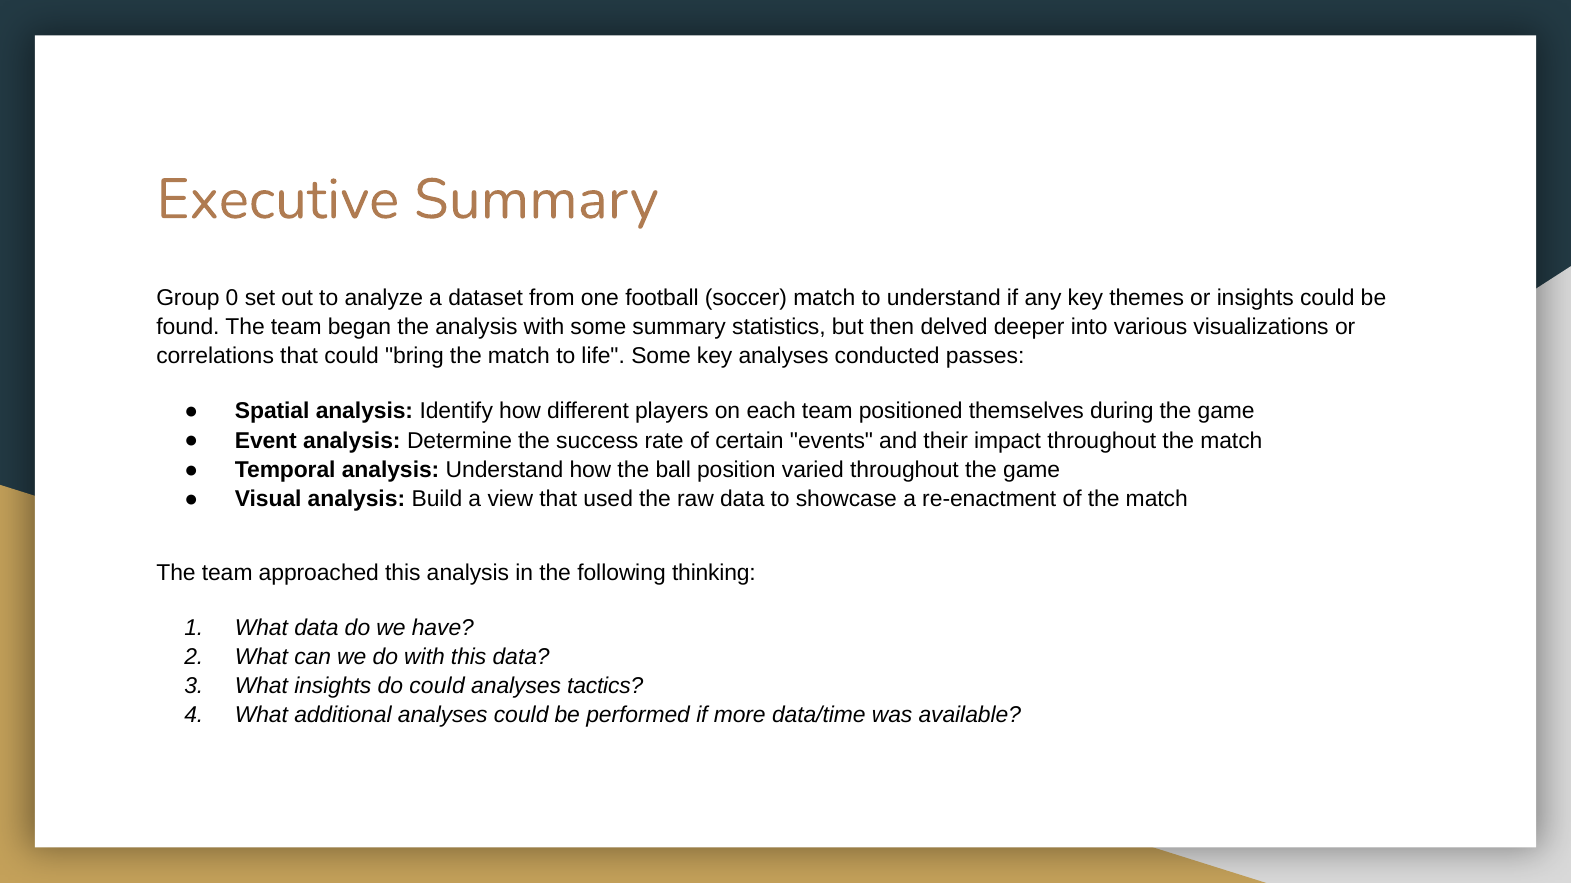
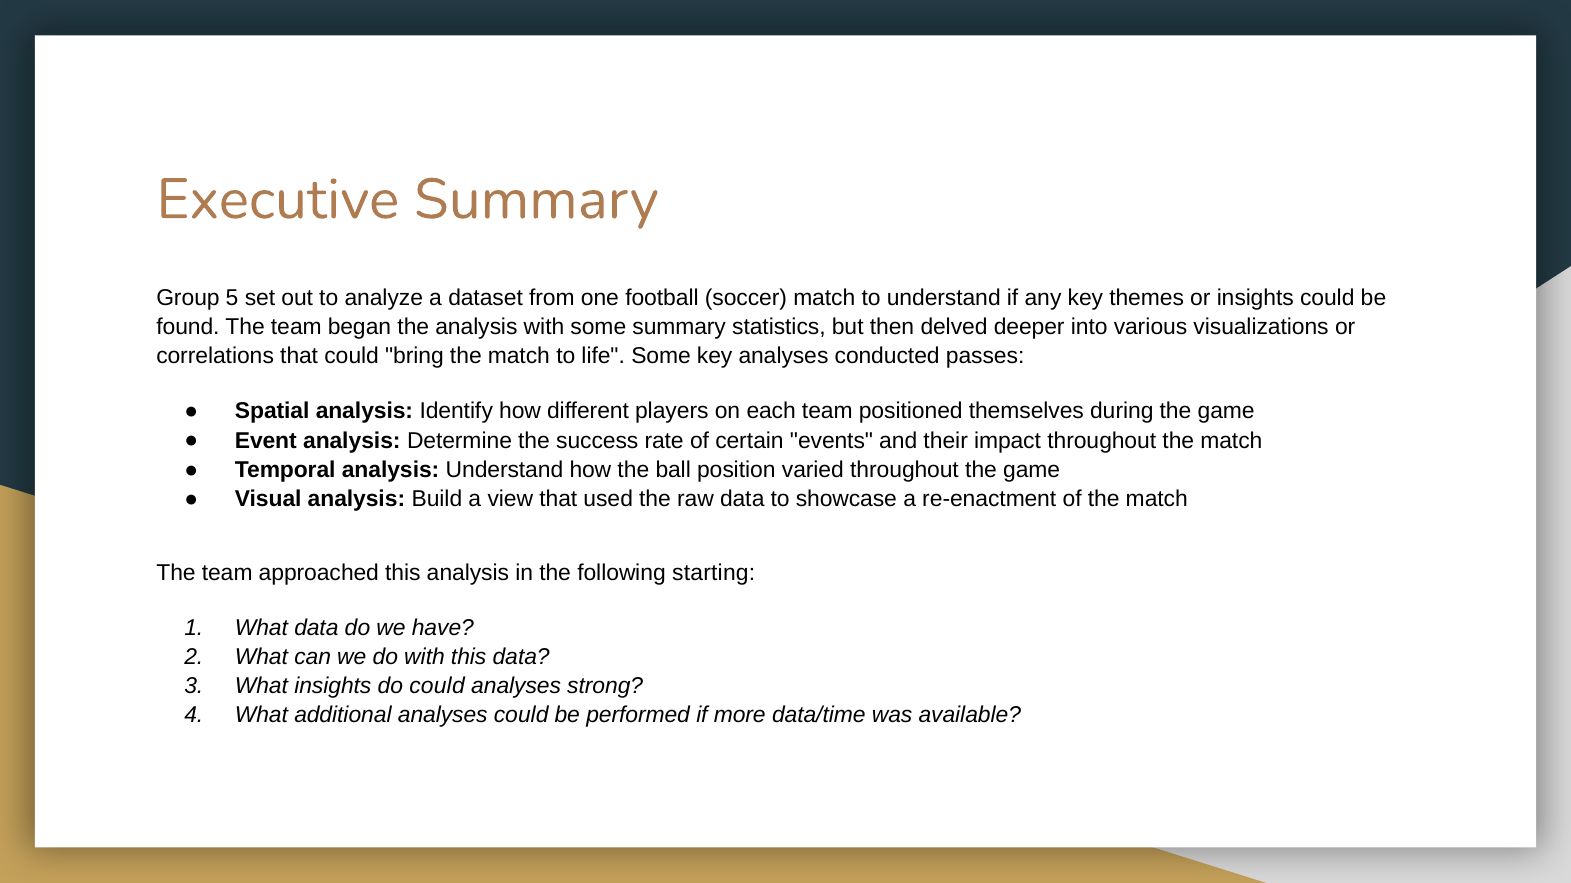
0: 0 -> 5 (232, 298)
thinking: thinking -> starting (714, 573)
tactics: tactics -> strong (605, 687)
